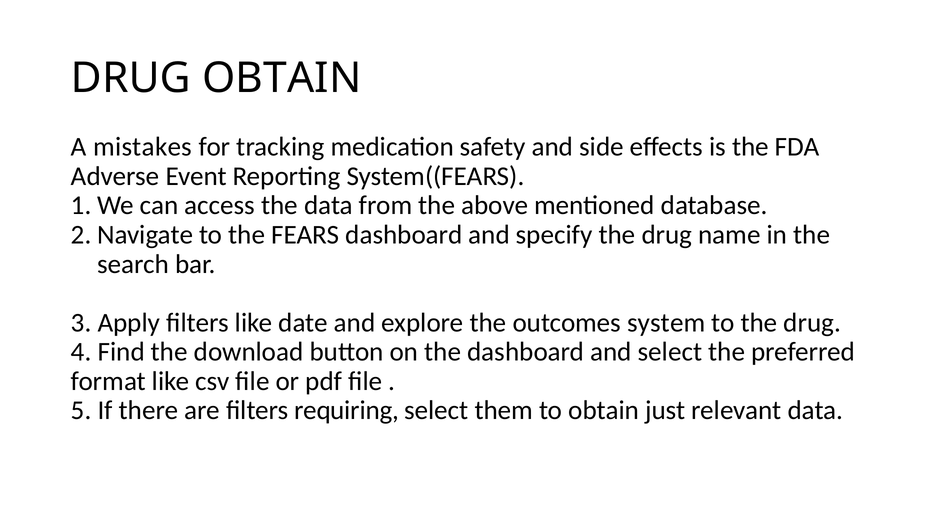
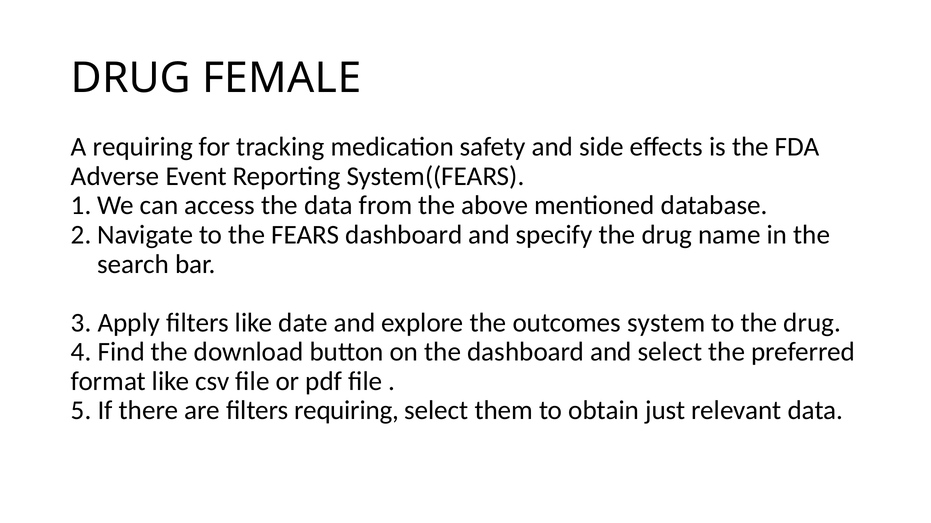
DRUG OBTAIN: OBTAIN -> FEMALE (282, 78)
A mistakes: mistakes -> requiring (143, 147)
